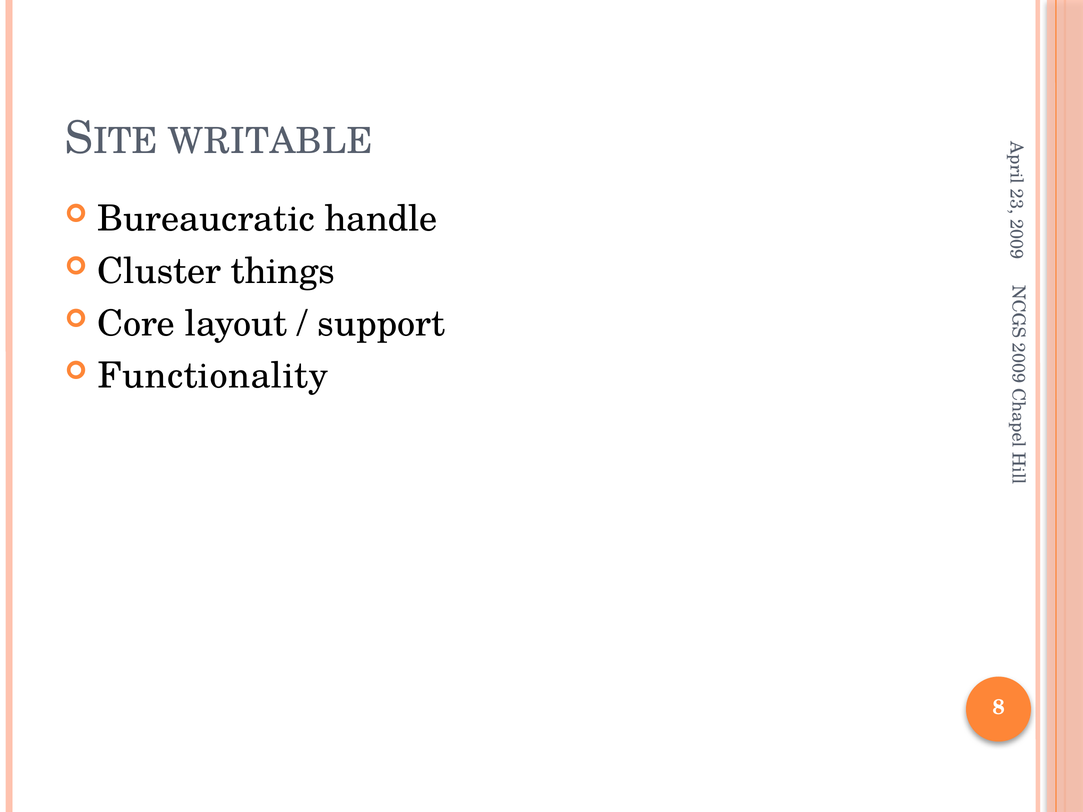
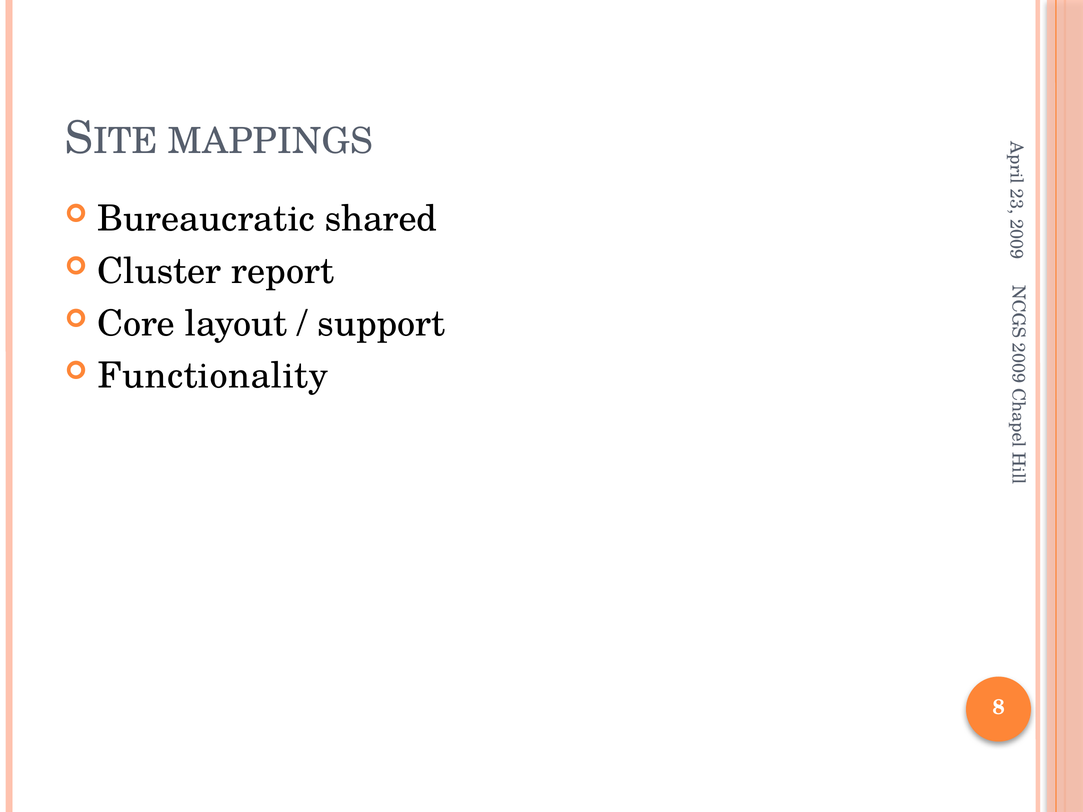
WRITABLE: WRITABLE -> MAPPINGS (270, 142)
handle: handle -> shared (381, 219)
things: things -> report (283, 271)
